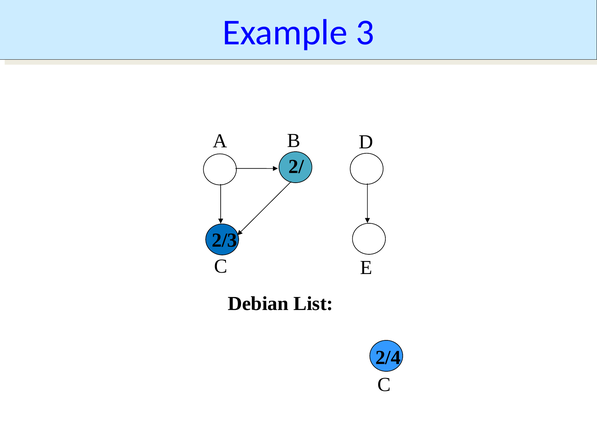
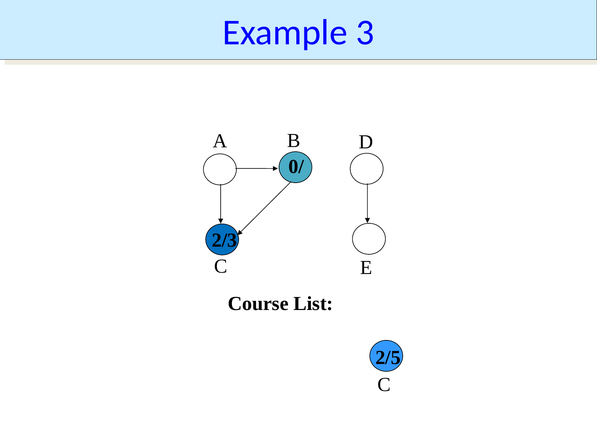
2/: 2/ -> 0/ (296, 167)
Debian: Debian -> Course (258, 304)
2/4: 2/4 -> 2/5 (388, 358)
